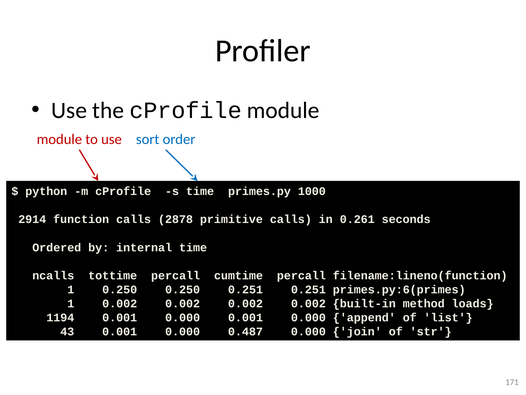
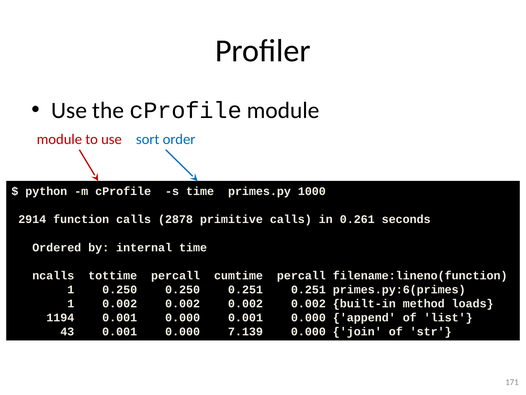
0.487: 0.487 -> 7.139 (245, 331)
